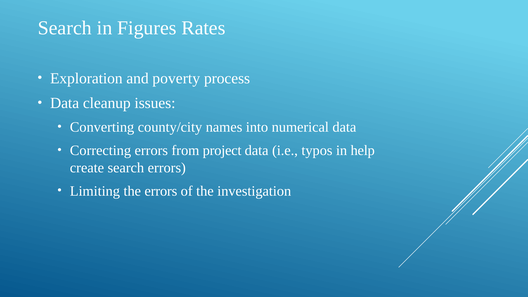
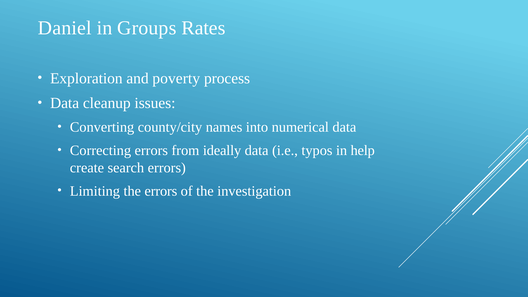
Search: Search -> Daniel (65, 28)
Figures: Figures -> Groups (147, 28)
project: project -> ideally (222, 150)
